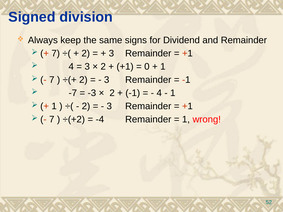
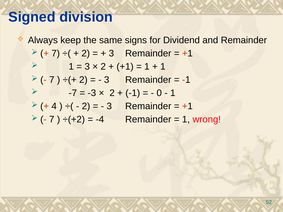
4: 4 -> 1 (71, 67)
0: 0 -> 1 (147, 67)
4: 4 -> 0 (159, 93)
1: 1 -> 4 (54, 106)
